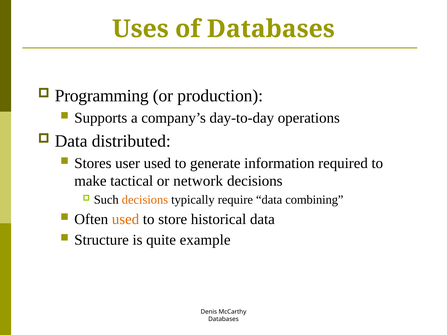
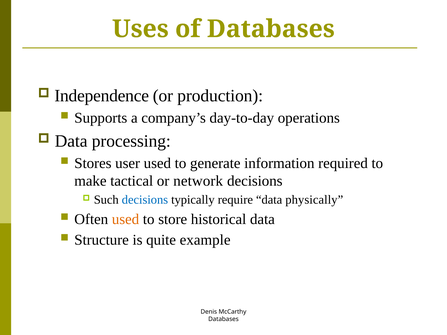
Programming: Programming -> Independence (102, 96)
distributed: distributed -> processing (131, 141)
decisions colour: orange -> blue (145, 200)
combining: combining -> physically (314, 200)
